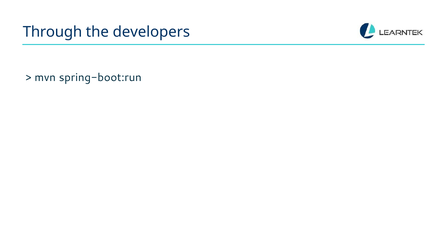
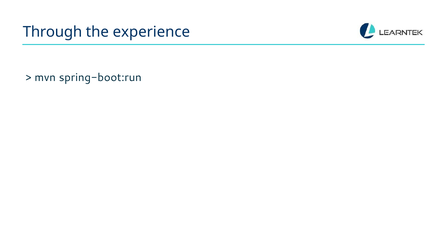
developers: developers -> experience (151, 32)
